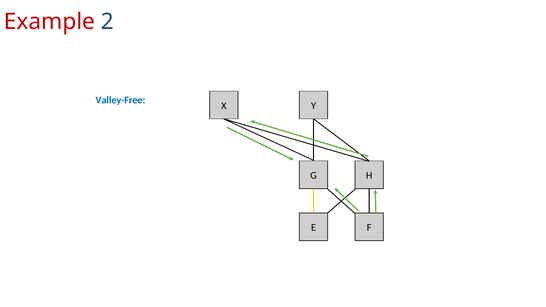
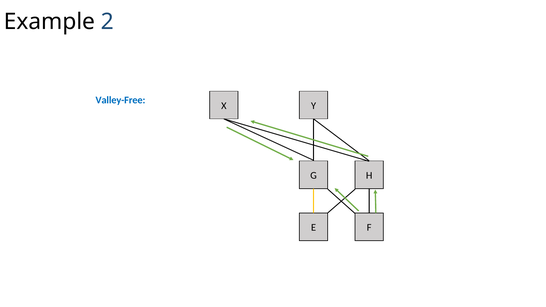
Example colour: red -> black (49, 22)
